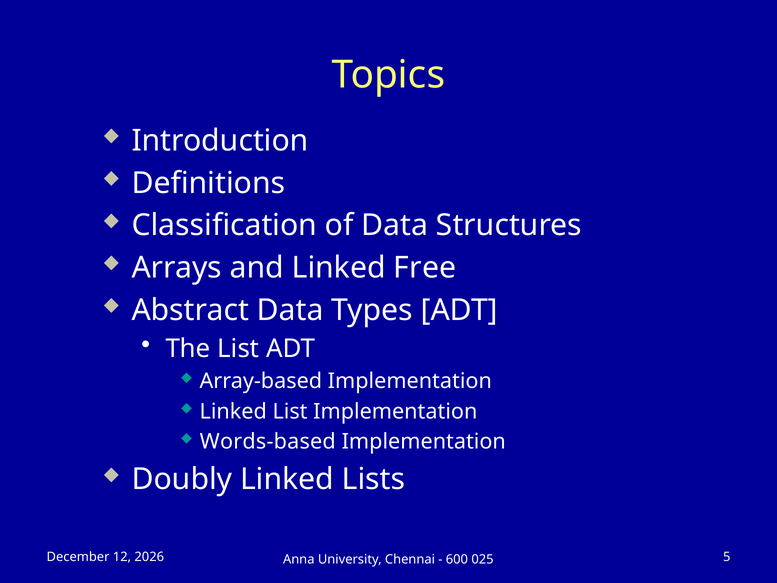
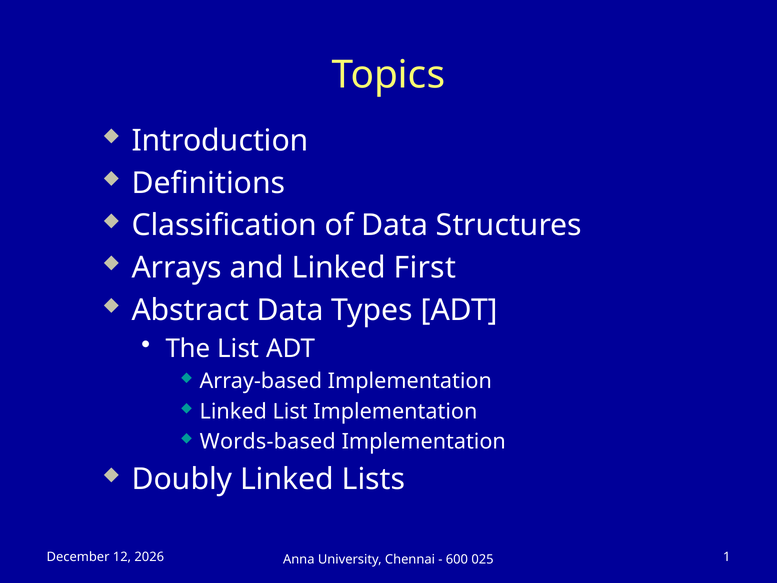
Free: Free -> First (425, 268)
5: 5 -> 1 (727, 557)
